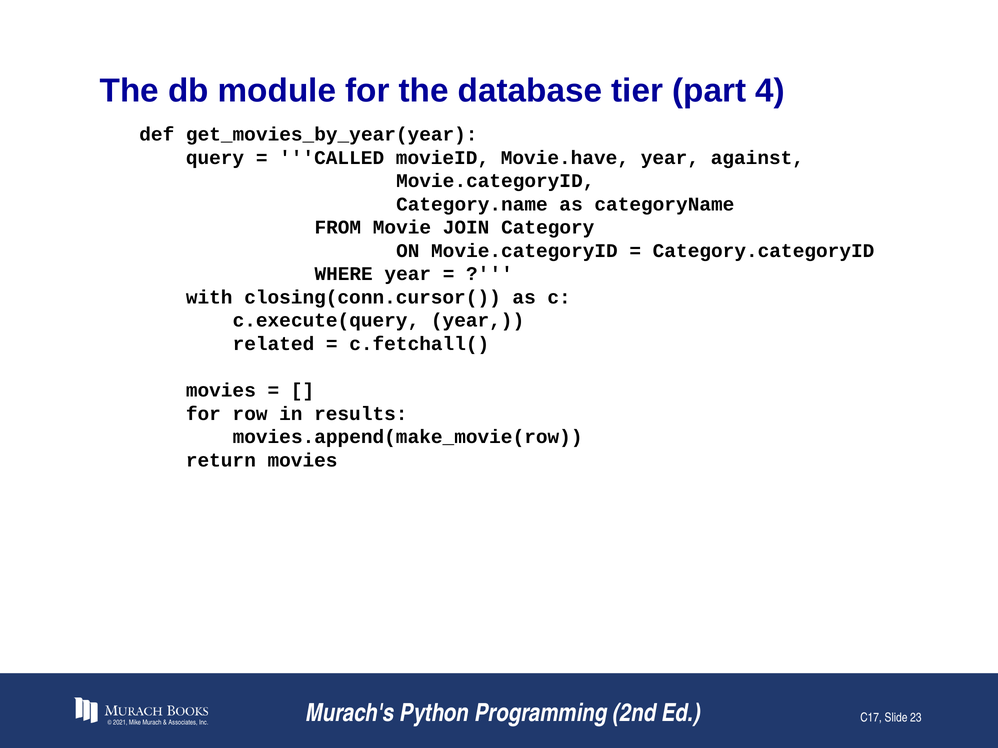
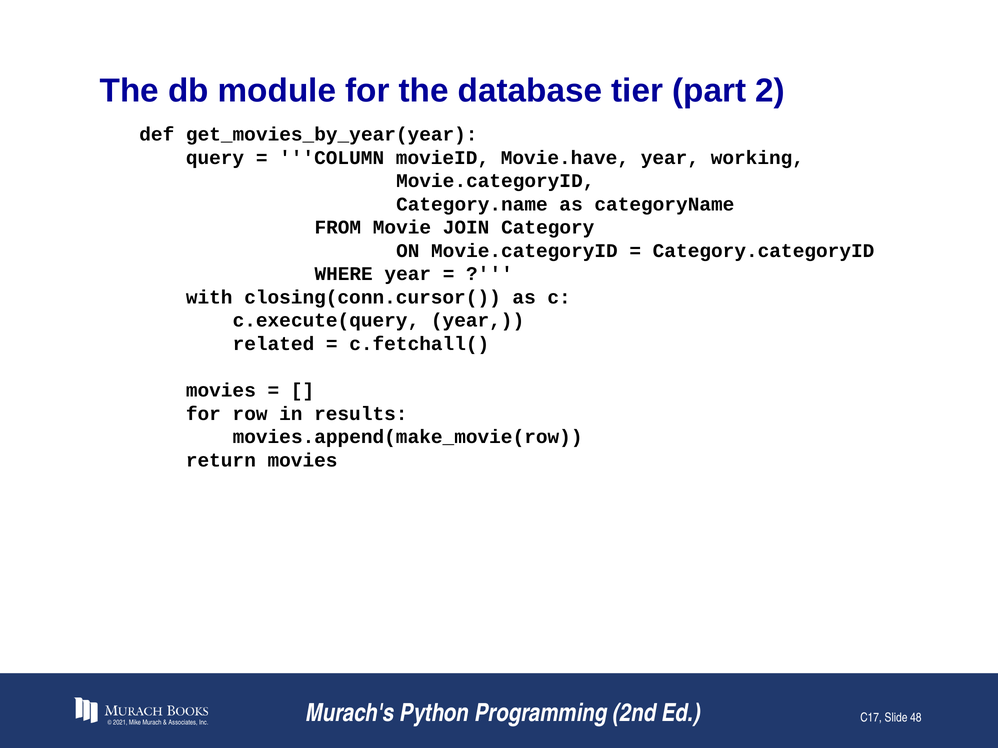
4: 4 -> 2 (770, 91)
CALLED: CALLED -> COLUMN (332, 158)
against: against -> working (757, 158)
23: 23 -> 48 (916, 718)
